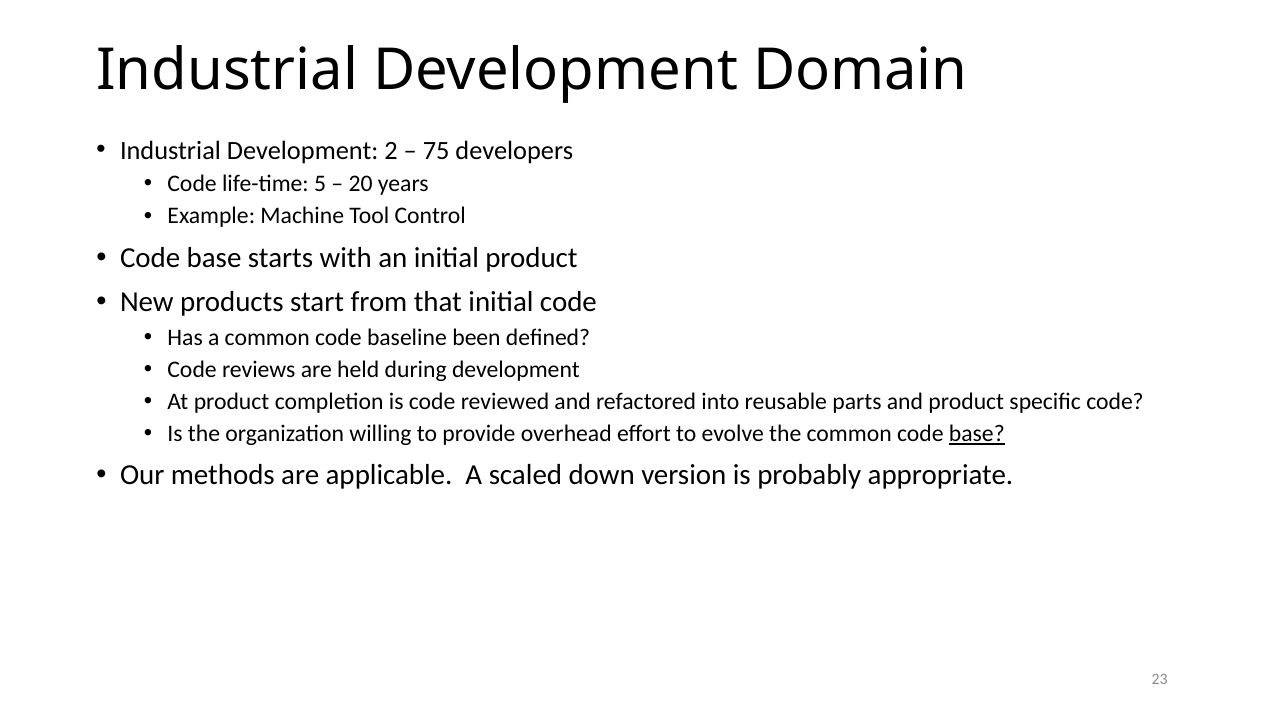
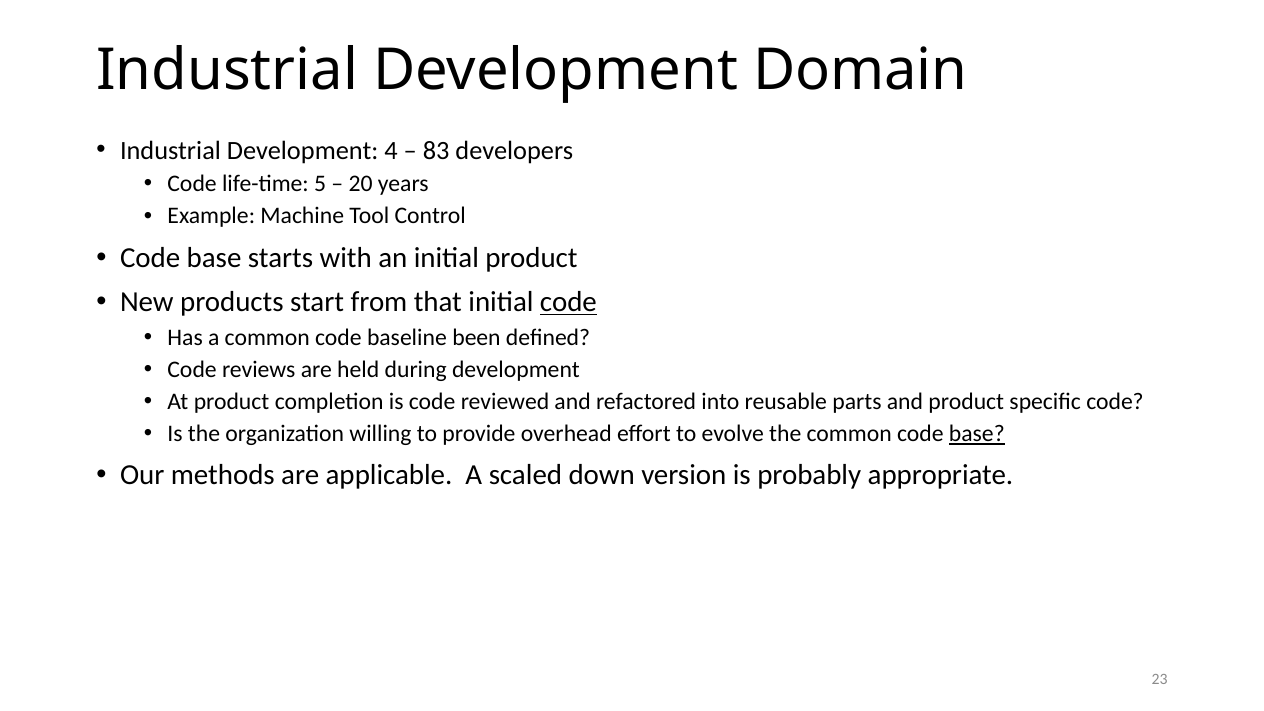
2: 2 -> 4 (391, 150)
75: 75 -> 83 (436, 150)
code underline: none -> present (568, 302)
